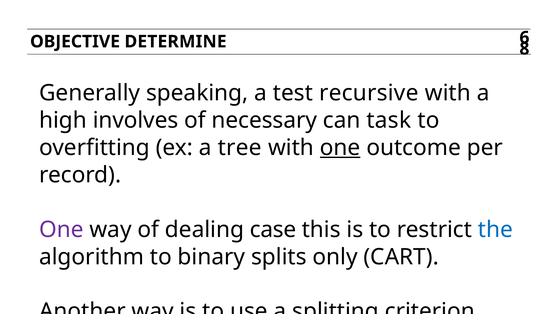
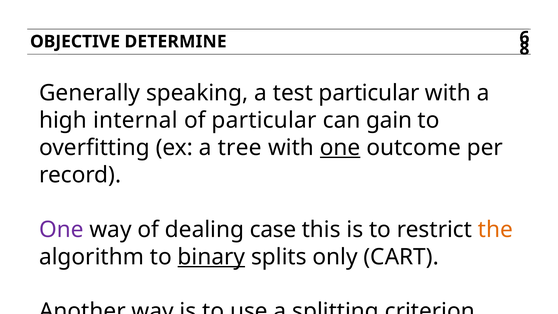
test recursive: recursive -> particular (369, 93)
involves: involves -> internal (135, 120)
of necessary: necessary -> particular (264, 120)
task: task -> gain (389, 120)
the colour: blue -> orange (495, 229)
binary underline: none -> present (211, 256)
